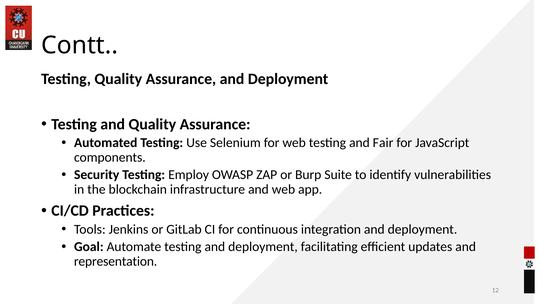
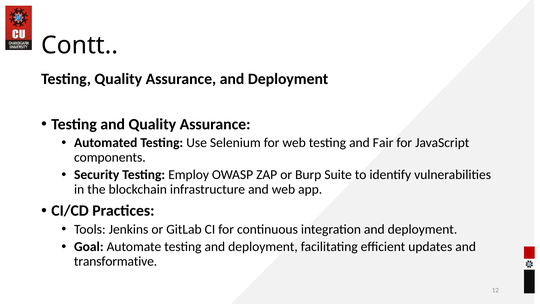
representation: representation -> transformative (116, 261)
